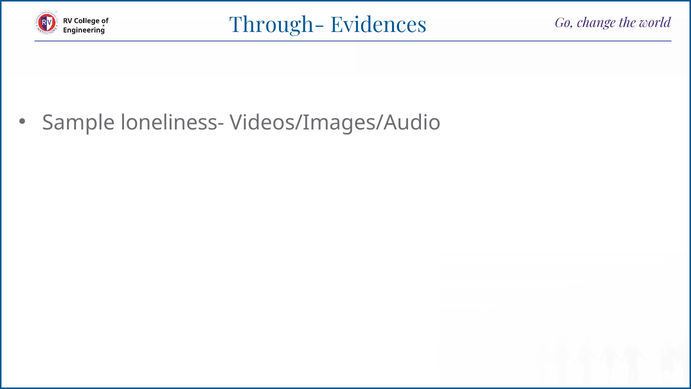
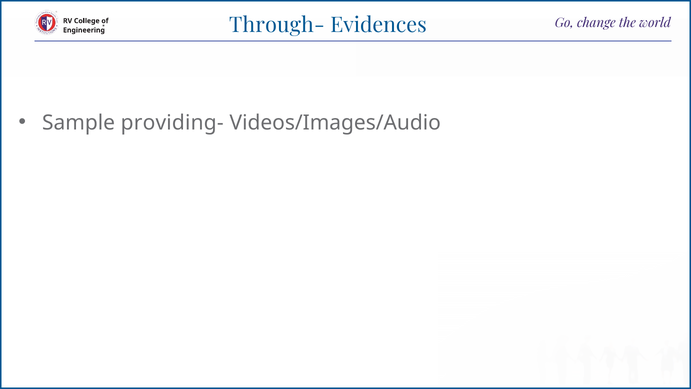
loneliness-: loneliness- -> providing- (172, 123)
